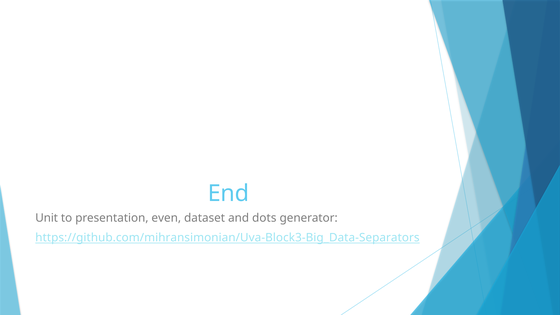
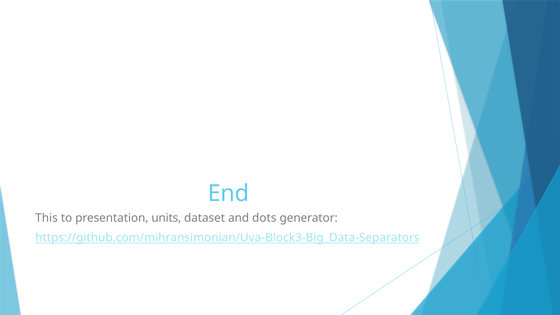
Unit: Unit -> This (47, 218)
even: even -> units (166, 218)
